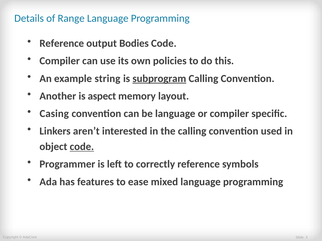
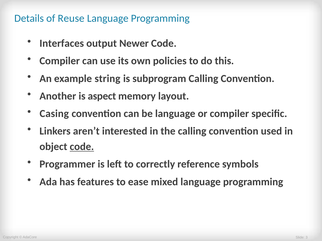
Range: Range -> Reuse (71, 18)
Reference: Reference -> Interfaces (62, 43)
Bodies: Bodies -> Newer (134, 43)
subprogram underline: present -> none (159, 79)
